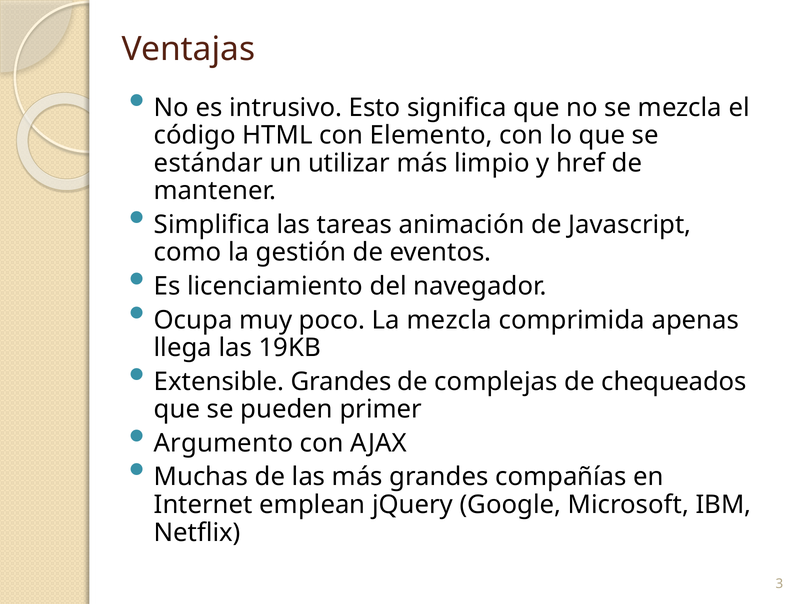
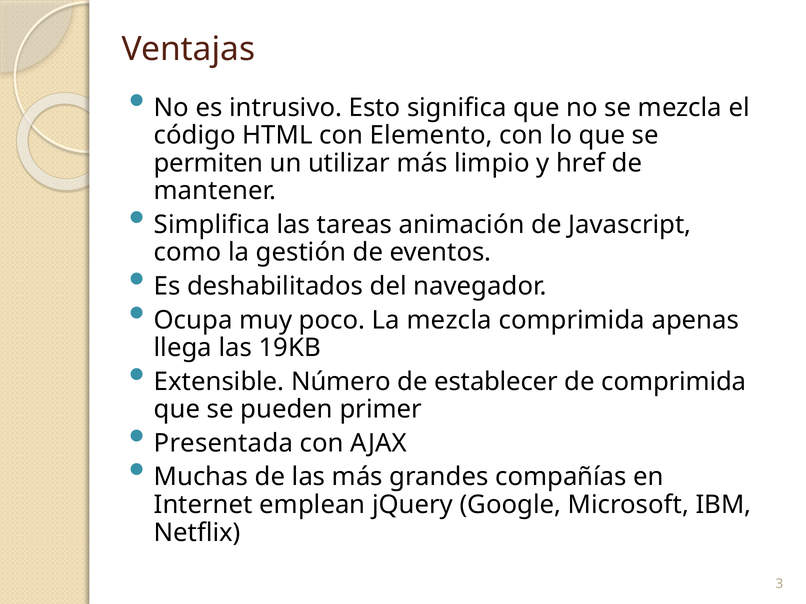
estándar: estándar -> permiten (209, 163)
licenciamiento: licenciamiento -> deshabilitados (275, 286)
Extensible Grandes: Grandes -> Número (341, 382)
complejas: complejas -> establecer (496, 382)
de chequeados: chequeados -> comprimida (674, 382)
Argumento: Argumento -> Presentada (223, 444)
